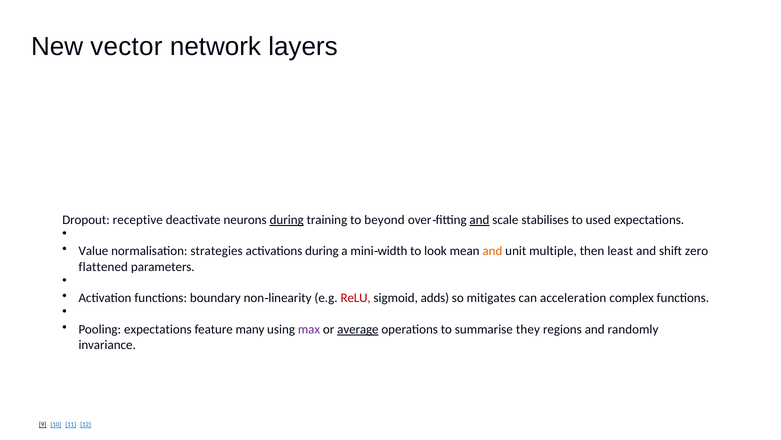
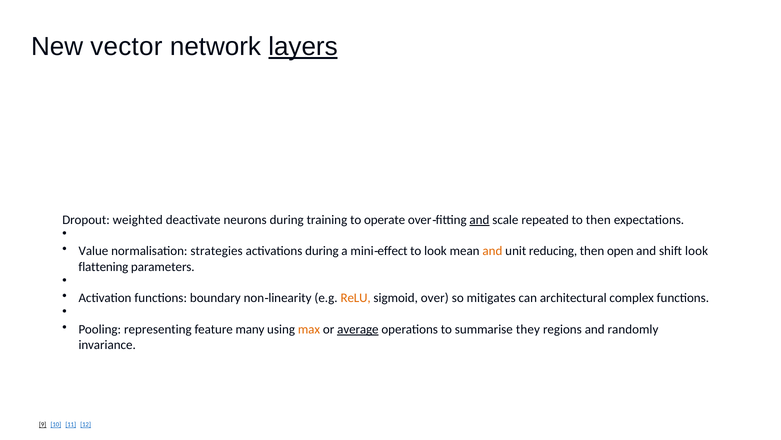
layers underline: none -> present (303, 47)
receptive: receptive -> weighted (138, 220)
during underline: present -> none (287, 220)
beyond: beyond -> operate (385, 220)
stabilises: stabilises -> repeated (545, 220)
to used: used -> then (598, 220)
width: width -> effect (393, 251)
multiple: multiple -> reducing (553, 251)
least: least -> open (620, 251)
shift zero: zero -> look (697, 251)
flattened: flattened -> flattening (103, 266)
ReLU colour: red -> orange (356, 298)
sigmoid adds: adds -> over (435, 298)
acceleration: acceleration -> architectural (573, 298)
Pooling expectations: expectations -> representing (158, 329)
max colour: purple -> orange (309, 329)
